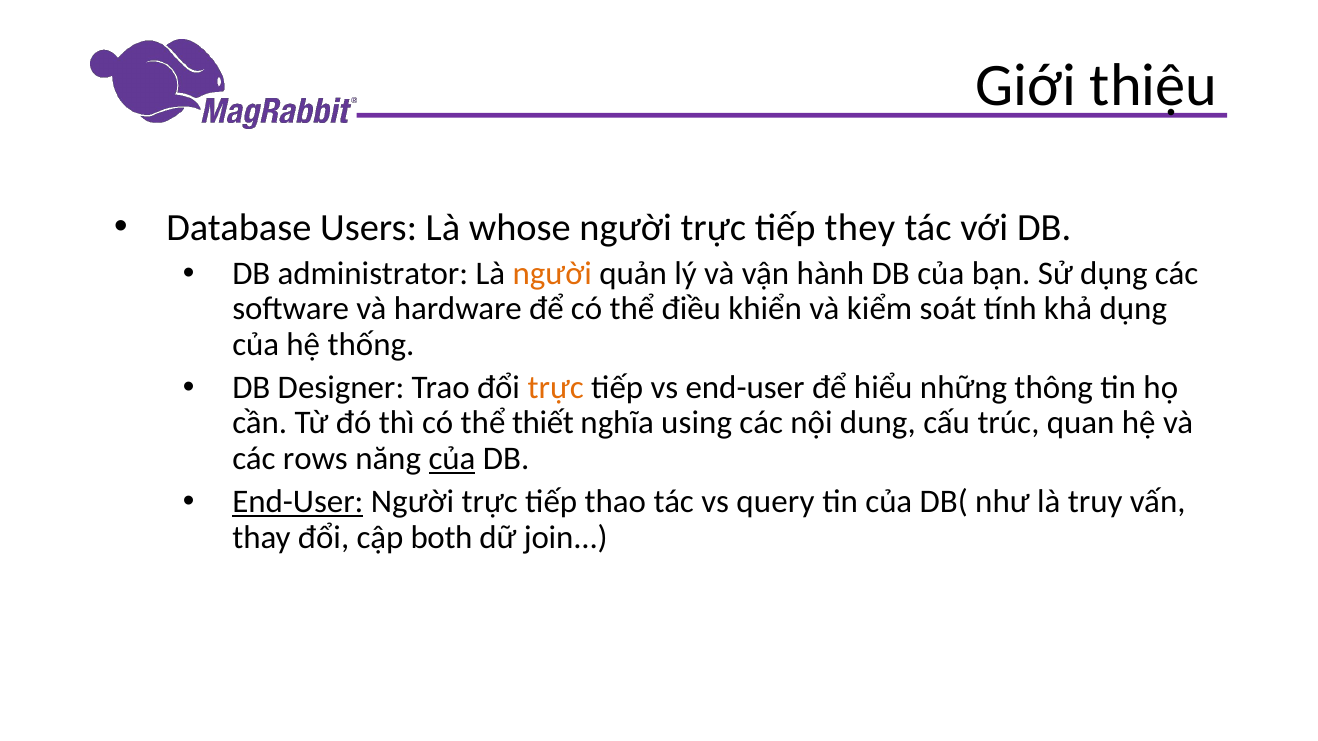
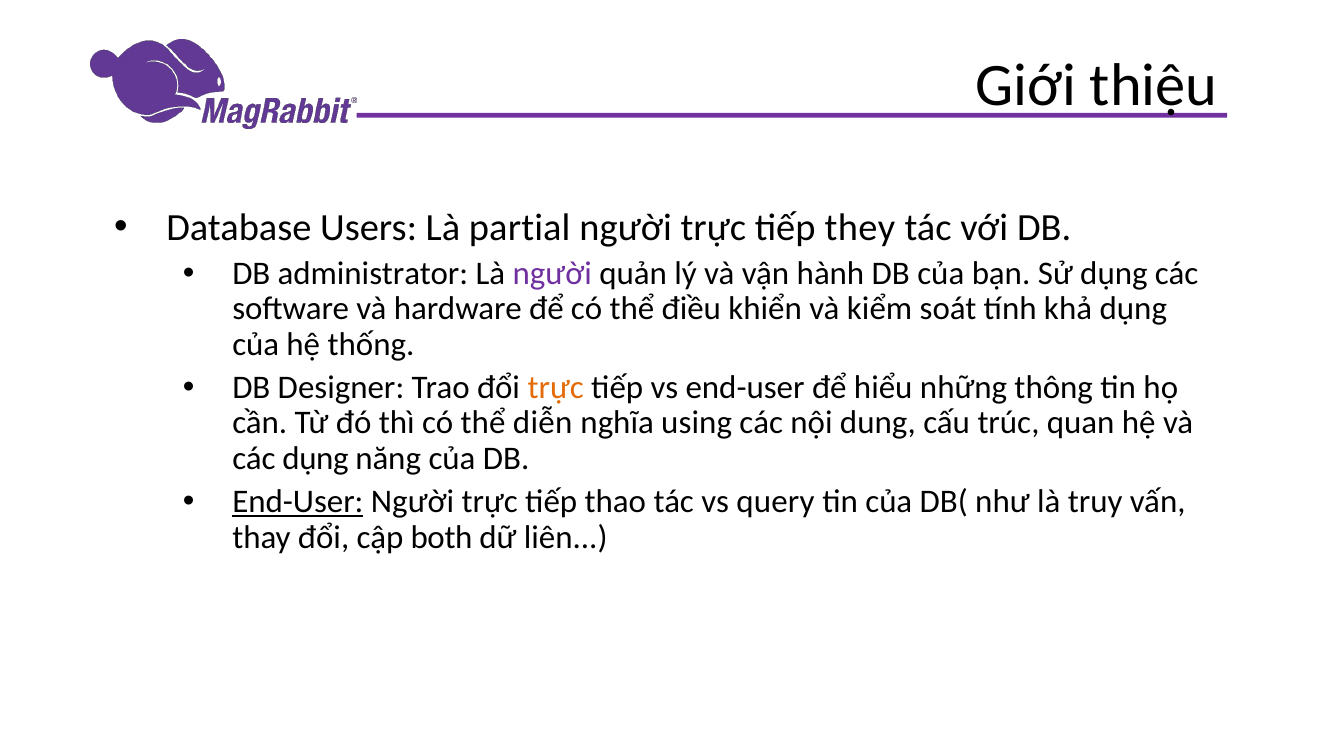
whose: whose -> partial (520, 228)
người colour: orange -> purple (552, 274)
thiết: thiết -> diễn (543, 423)
các rows: rows -> dụng (316, 459)
của underline: present -> none (452, 459)
join: join -> liên (566, 537)
